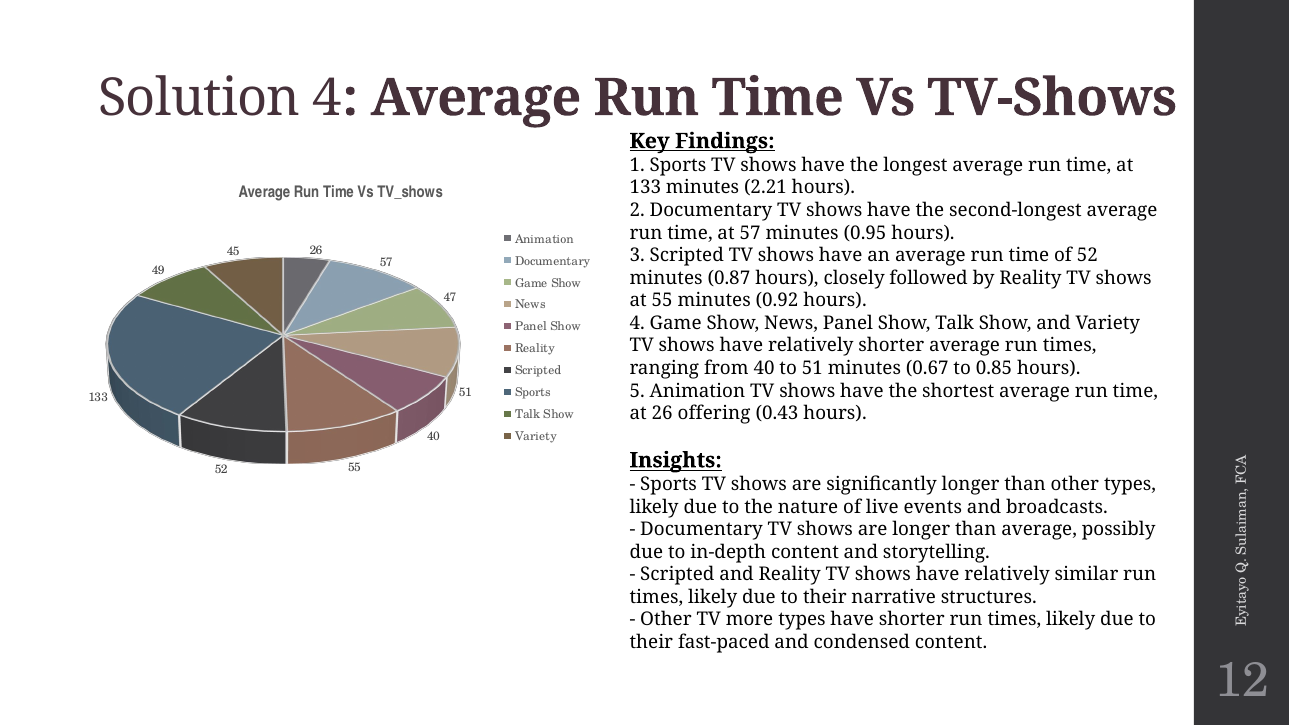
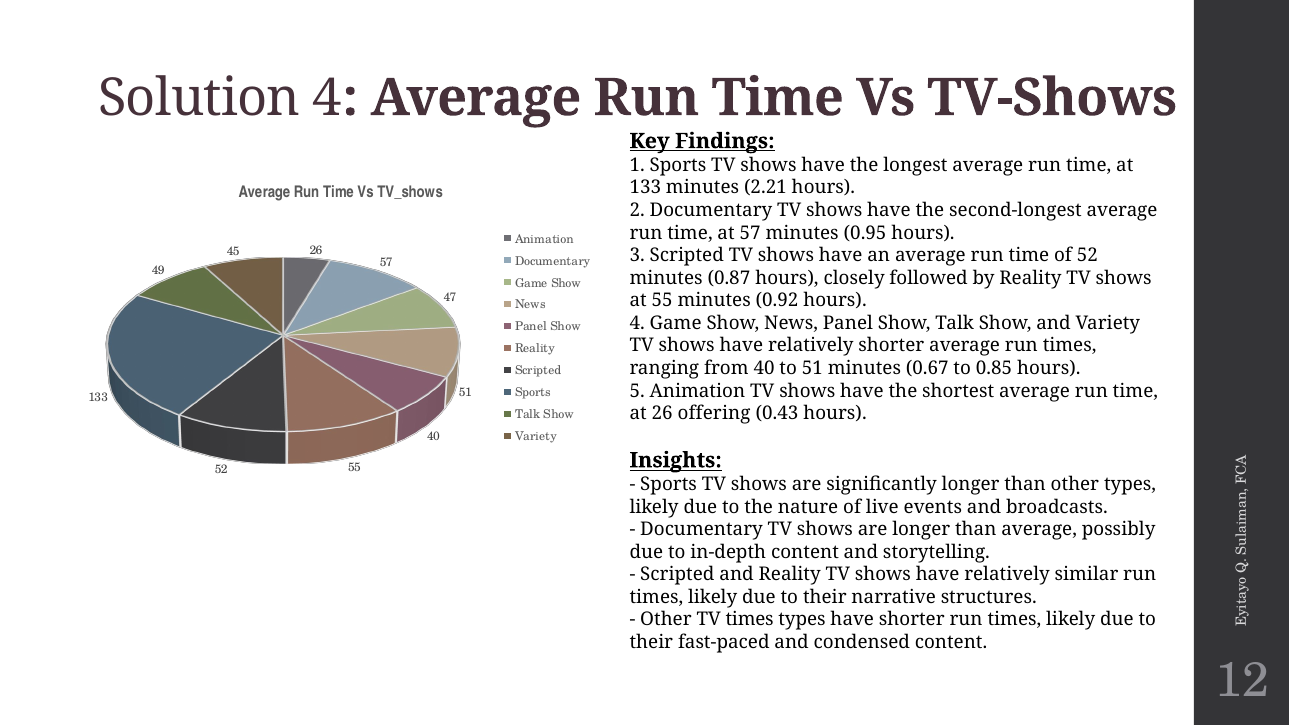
TV more: more -> times (750, 620)
